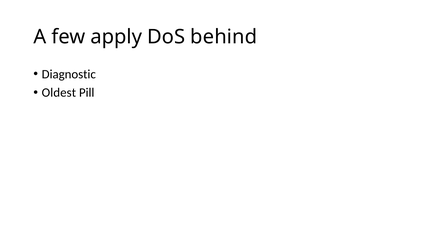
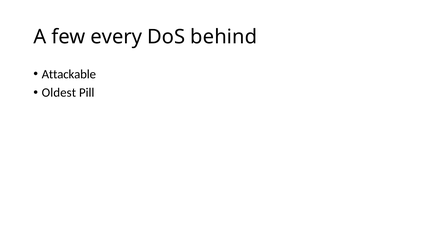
apply: apply -> every (116, 37)
Diagnostic: Diagnostic -> Attackable (69, 74)
